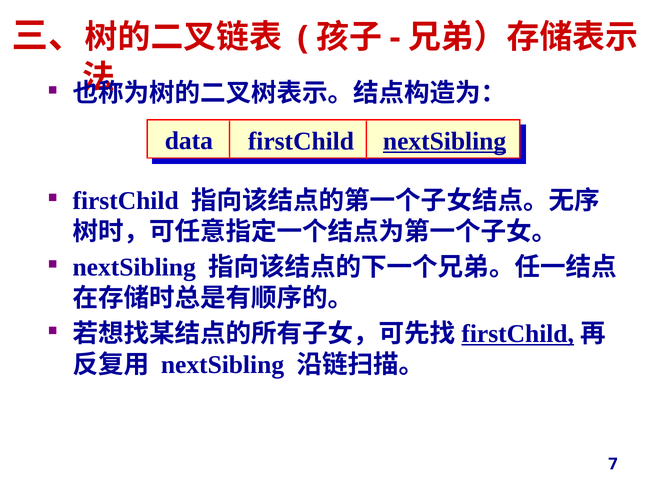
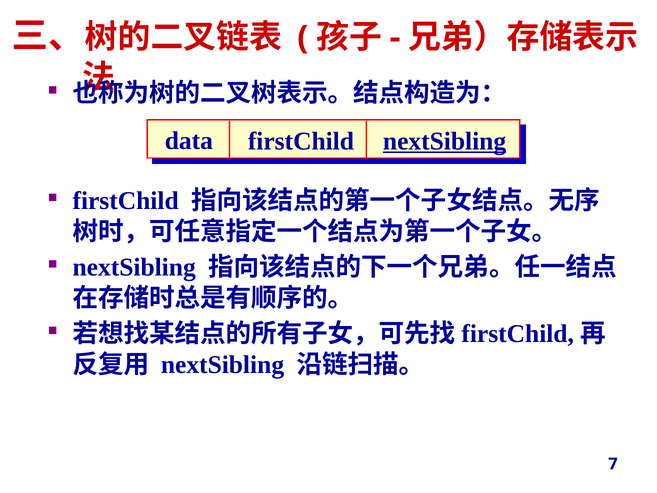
firstChild underline: present -> none (518, 334)
